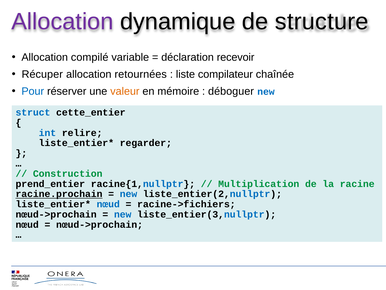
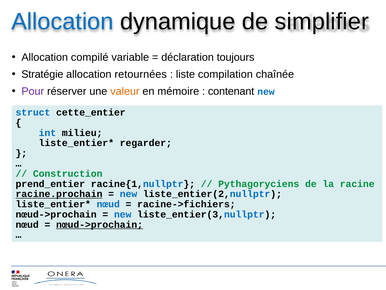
Allocation colour: purple -> blue (62, 21)
structure: structure -> simplifier (322, 21)
recevoir: recevoir -> toujours (236, 57)
Récuper: Récuper -> Stratégie (42, 74)
compilateur: compilateur -> compilation (225, 74)
Pour colour: blue -> purple (33, 91)
déboguer: déboguer -> contenant (231, 91)
relire: relire -> milieu (82, 133)
Multiplication: Multiplication -> Pythagoryciens (259, 183)
nœud->prochain underline: none -> present (100, 224)
